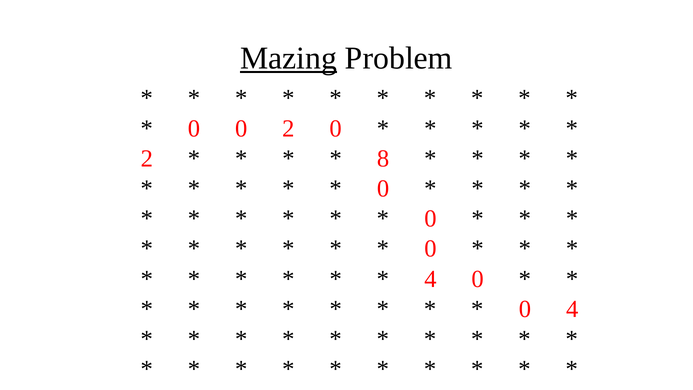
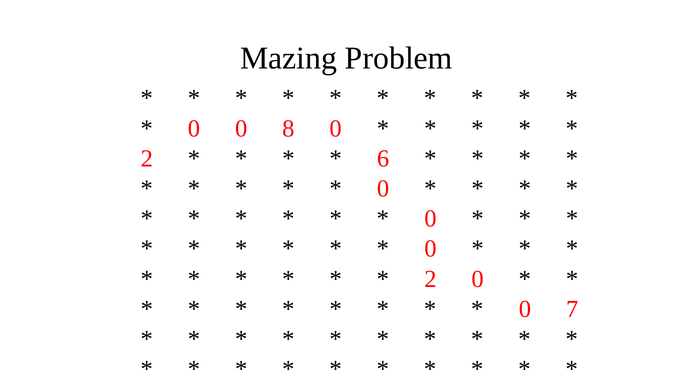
Mazing underline: present -> none (289, 58)
0 2: 2 -> 8 (288, 128)
8: 8 -> 6 (383, 158)
4: 4 -> 2 (430, 279)
0 4: 4 -> 7 (572, 309)
